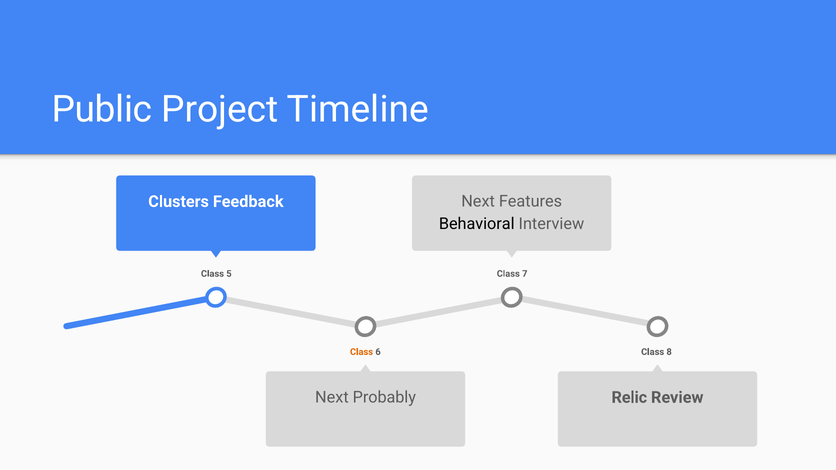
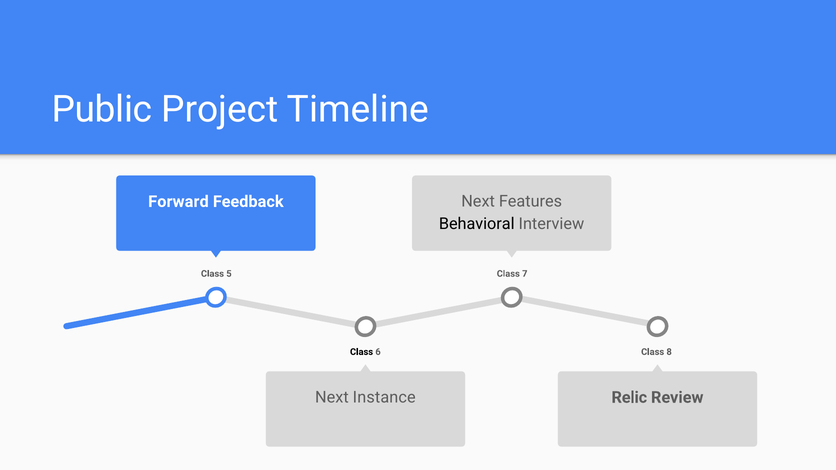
Clusters: Clusters -> Forward (178, 202)
Class colour: orange -> black (362, 352)
Probably: Probably -> Instance (384, 398)
